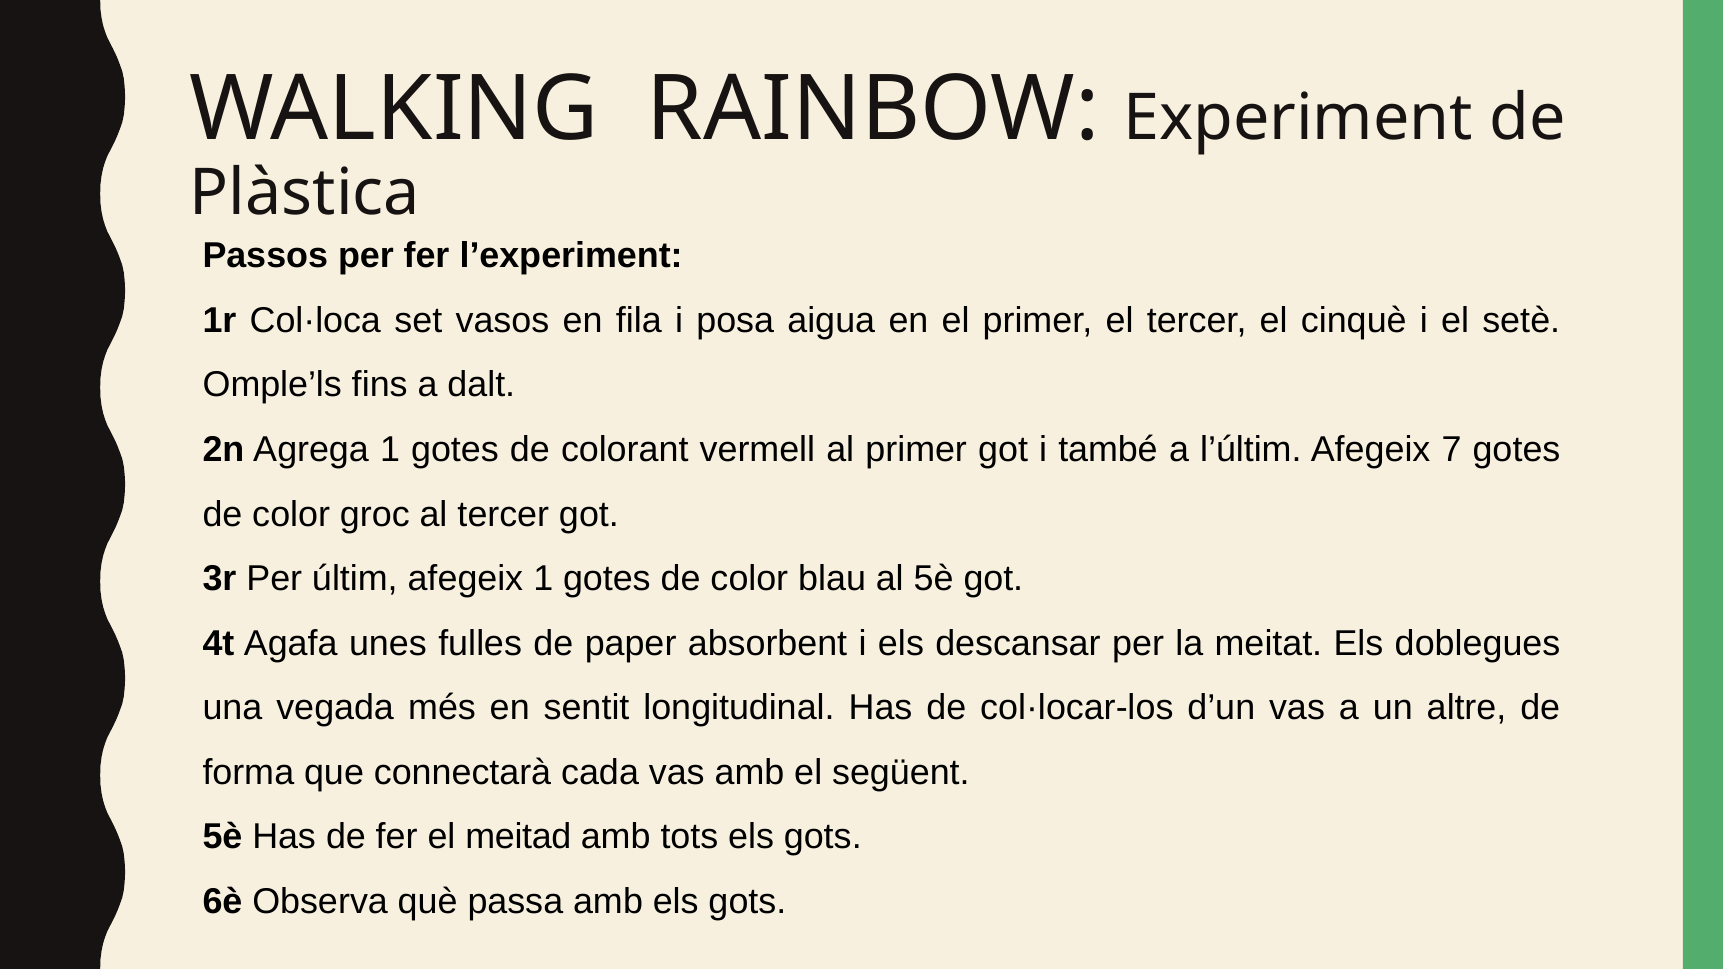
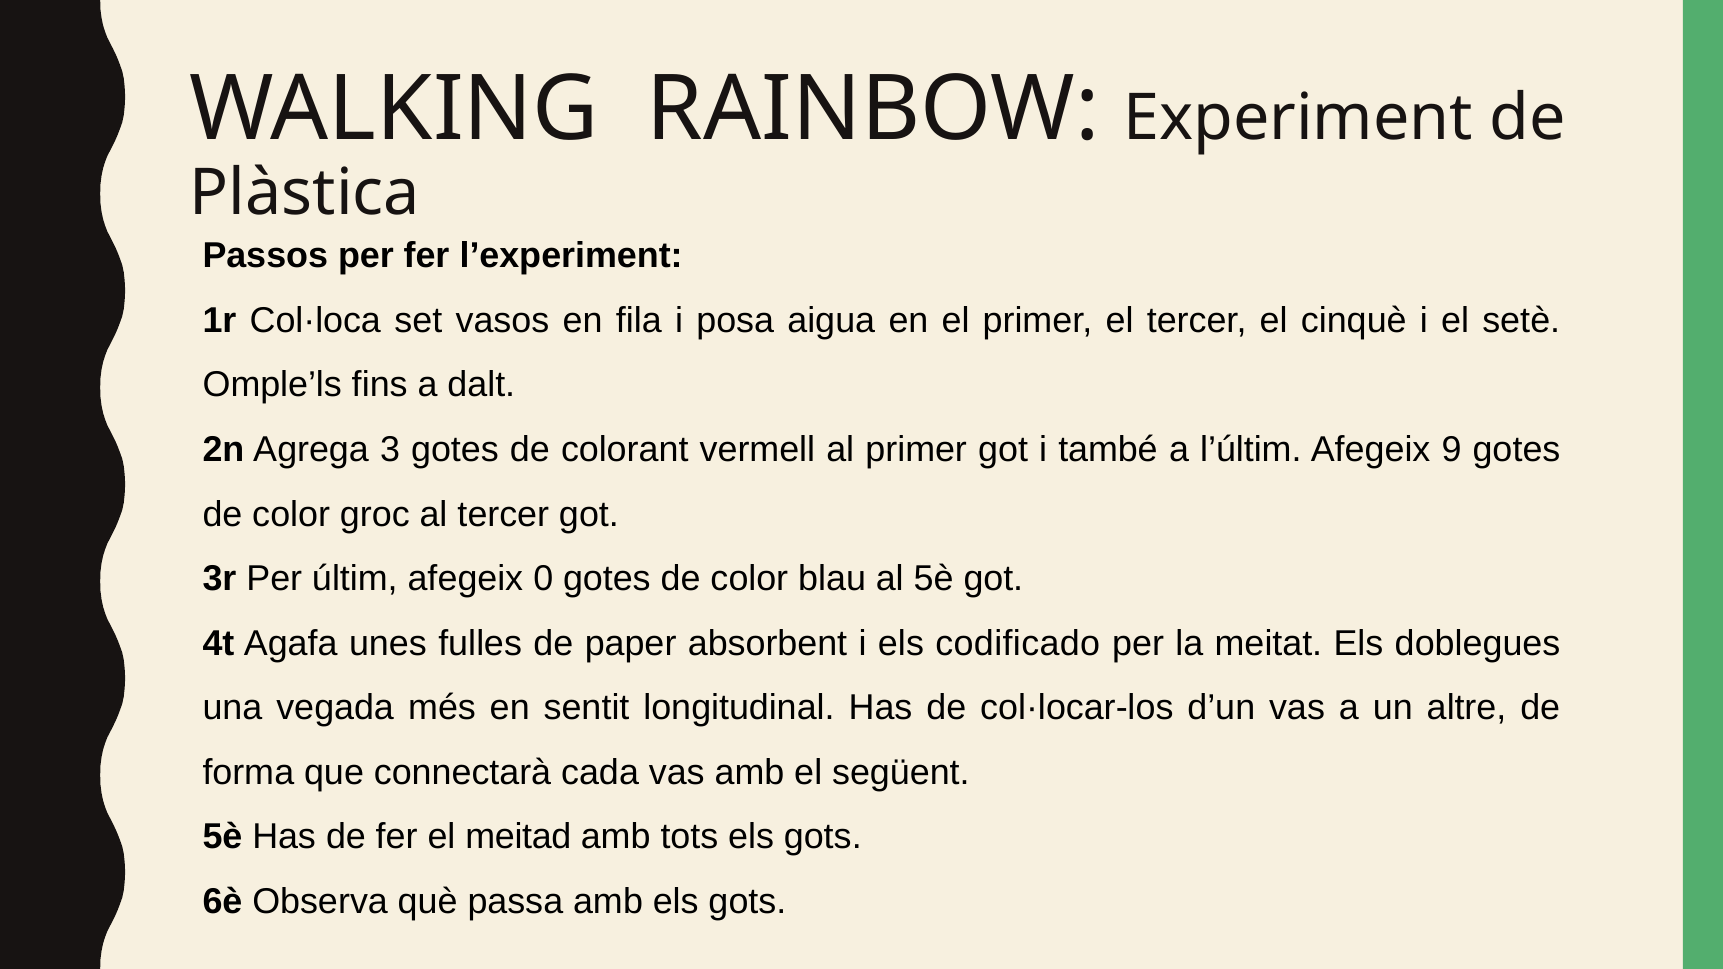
Agrega 1: 1 -> 3 (390, 450)
7: 7 -> 9 (1452, 450)
afegeix 1: 1 -> 0 (543, 579)
descansar: descansar -> codificado (1018, 644)
